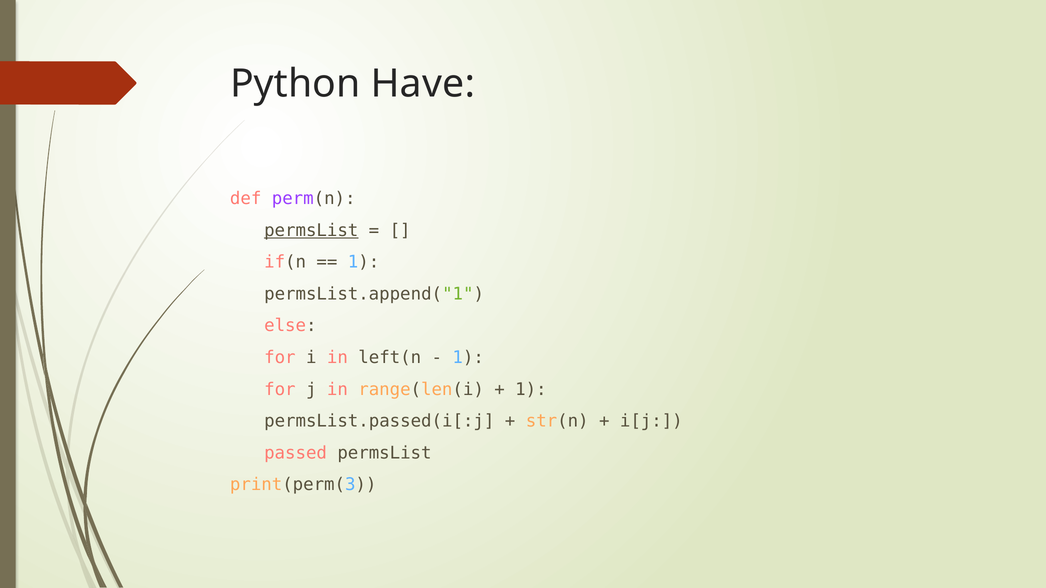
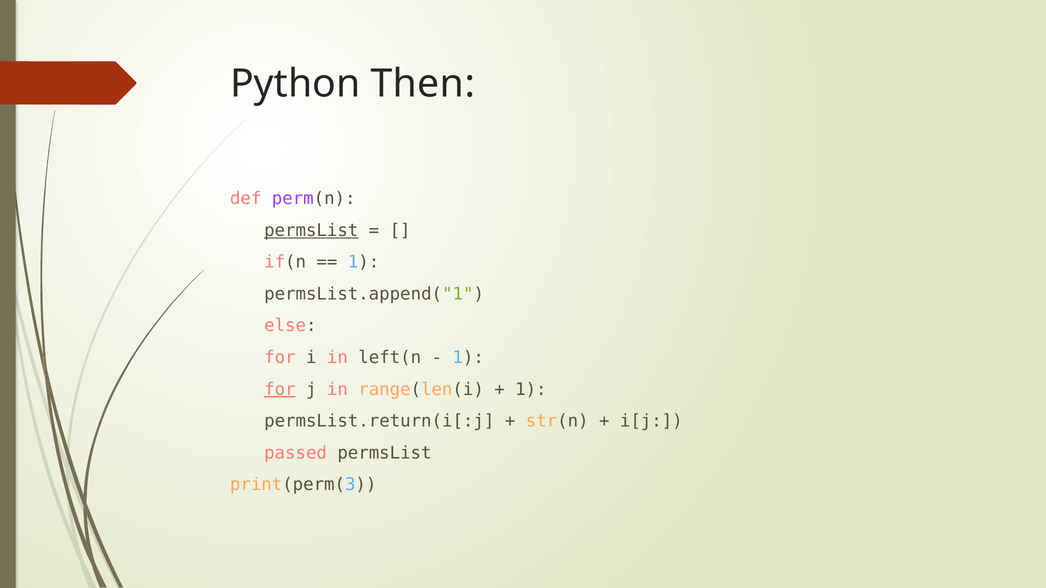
Have: Have -> Then (423, 84)
for underline: none -> present (280, 390)
permsList.passed(i[:j: permsList.passed(i[:j -> permsList.return(i[:j (379, 421)
